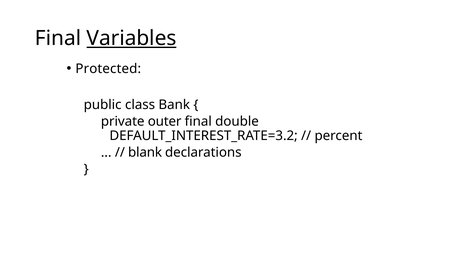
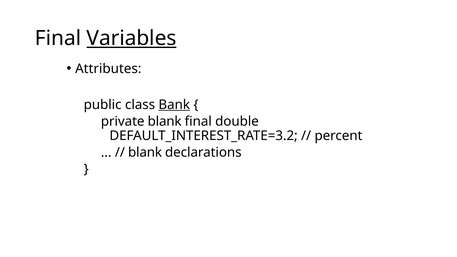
Protected: Protected -> Attributes (108, 69)
Bank underline: none -> present (174, 105)
private outer: outer -> blank (165, 121)
